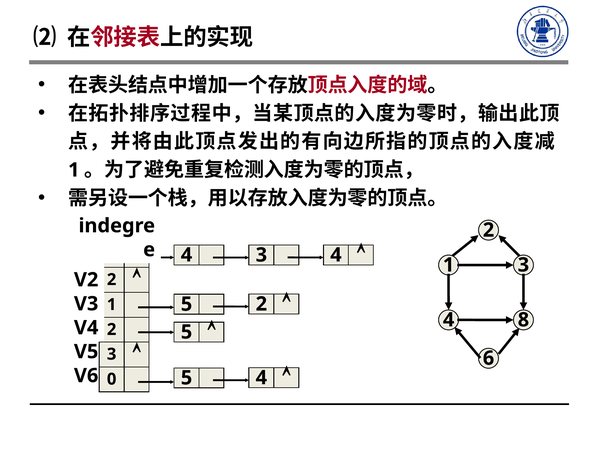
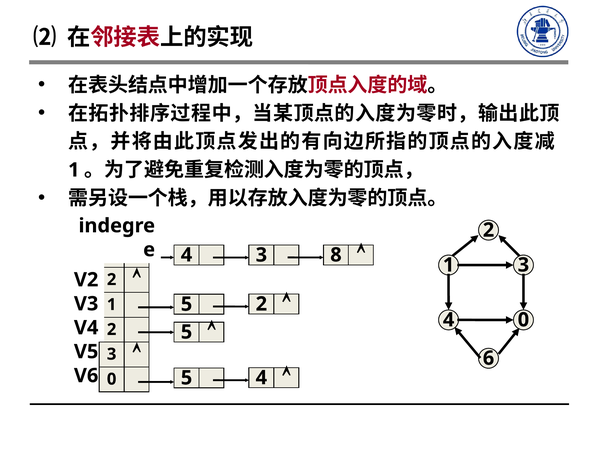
4 4: 4 -> 8 (336, 255)
4 8: 8 -> 0 (523, 320)
